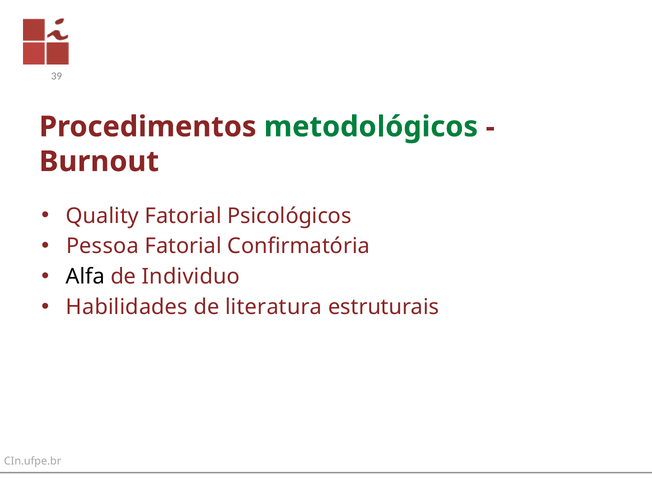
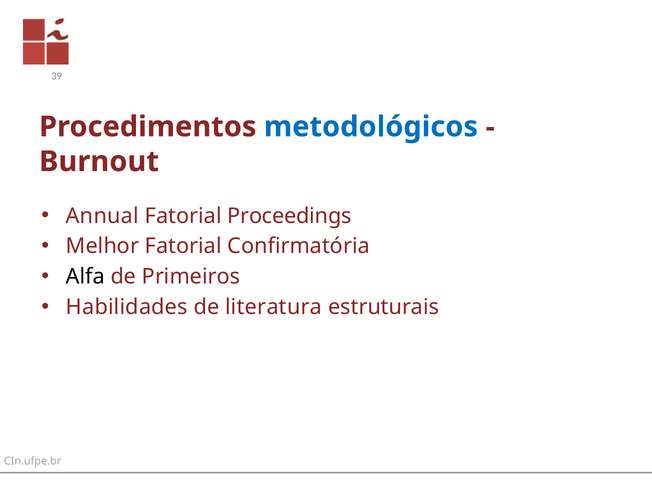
metodológicos colour: green -> blue (371, 127)
Quality: Quality -> Annual (102, 216)
Psicológicos: Psicológicos -> Proceedings (290, 216)
Pessoa: Pessoa -> Melhor (103, 246)
Individuo: Individuo -> Primeiros (191, 277)
